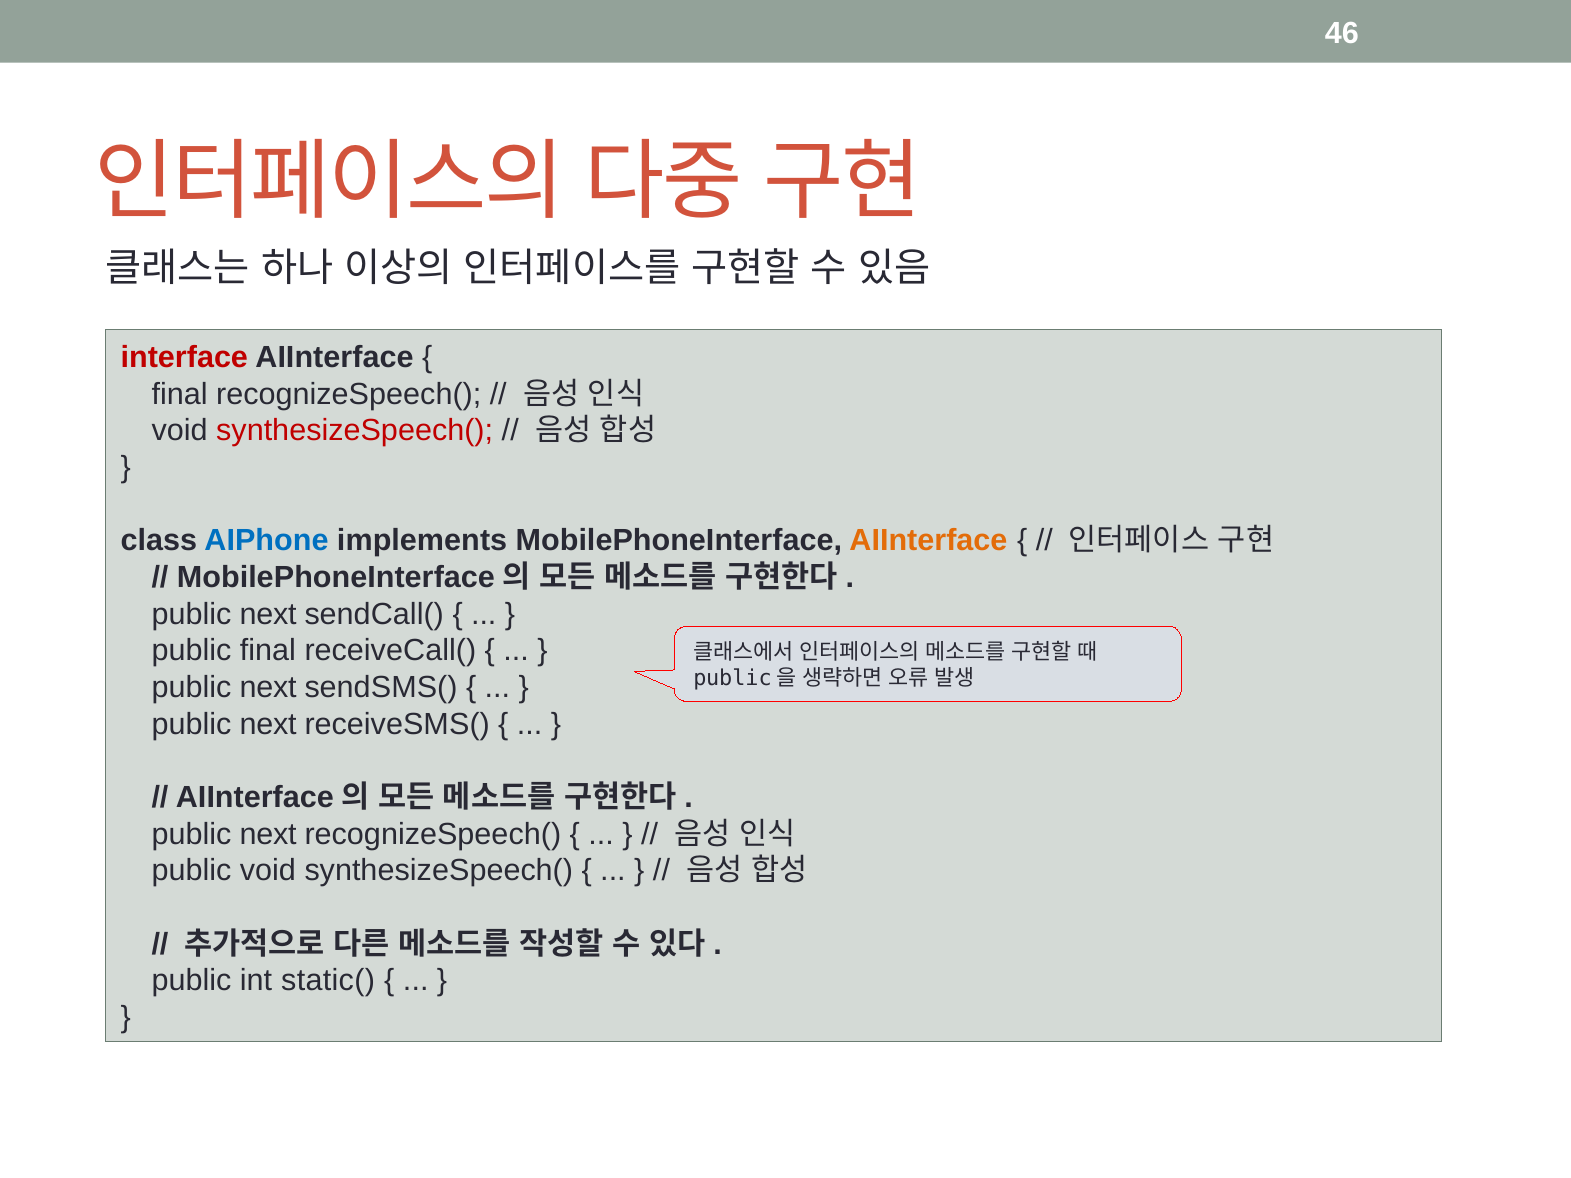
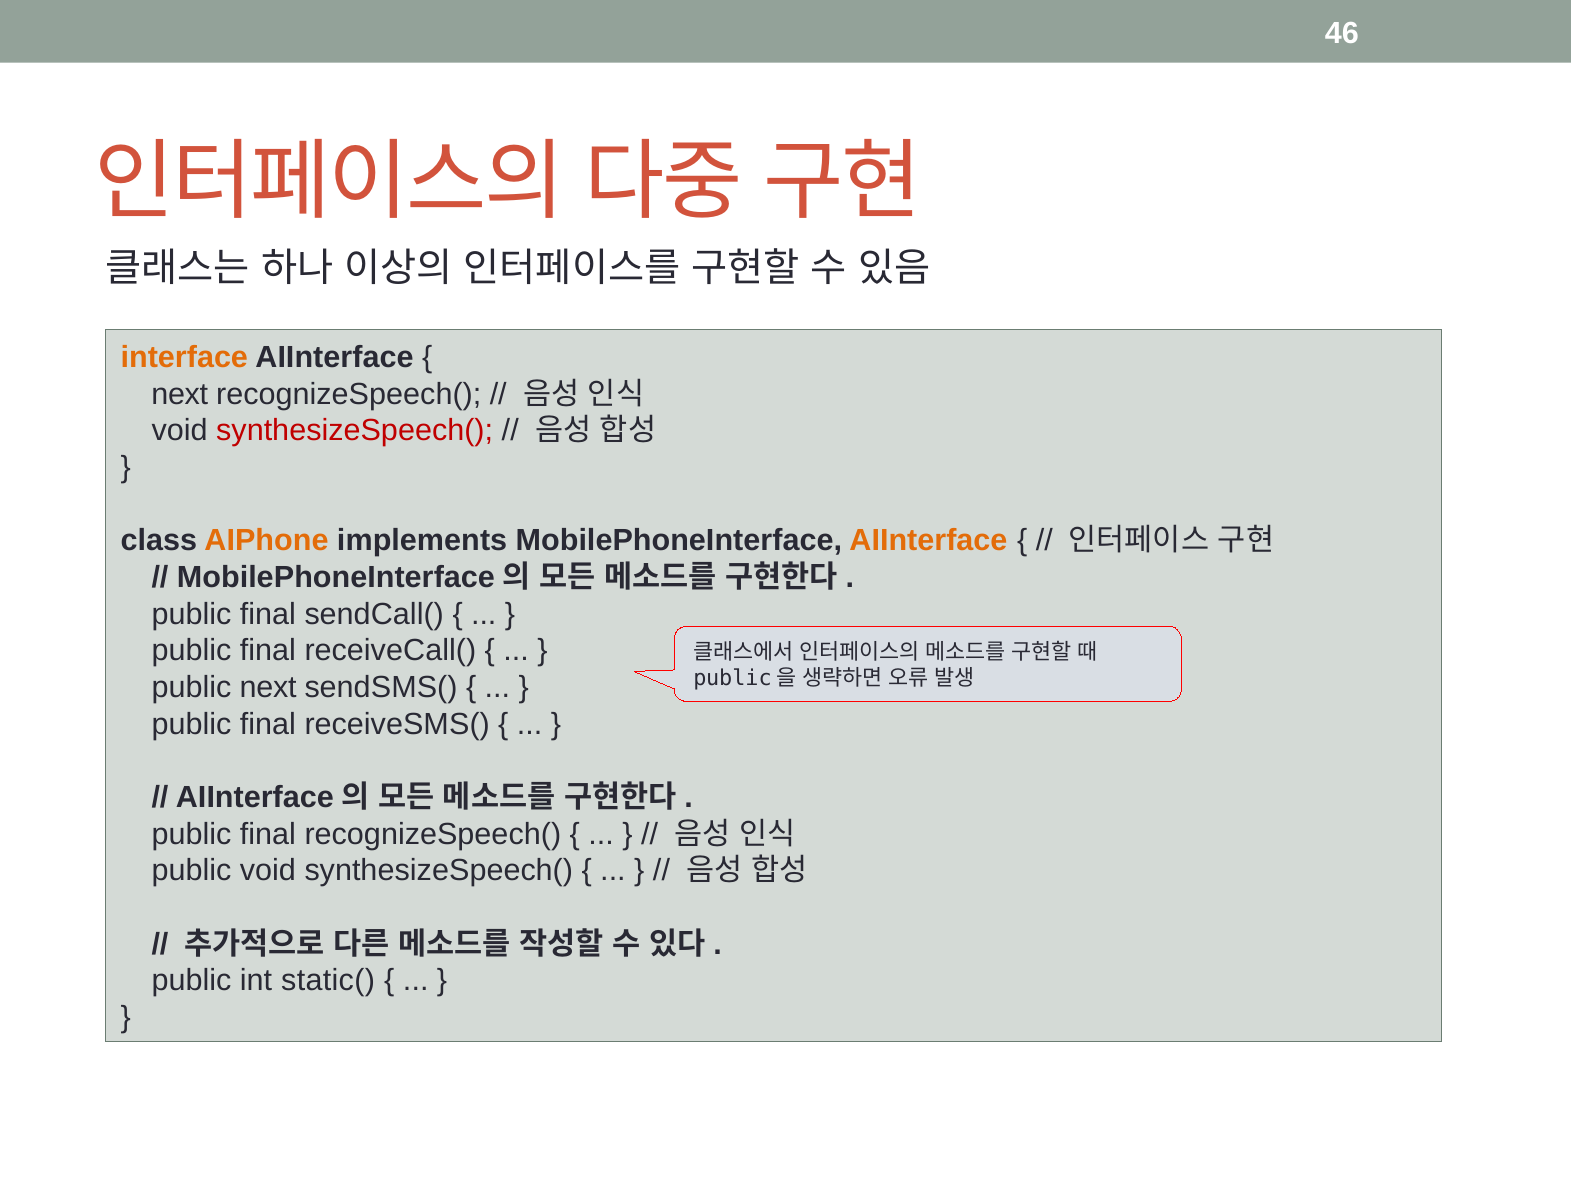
interface colour: red -> orange (184, 358)
final: final -> next (180, 394)
AIPhone colour: blue -> orange (266, 541)
next: next -> final (268, 614)
next: next -> final (268, 724)
next: next -> final (268, 834)
